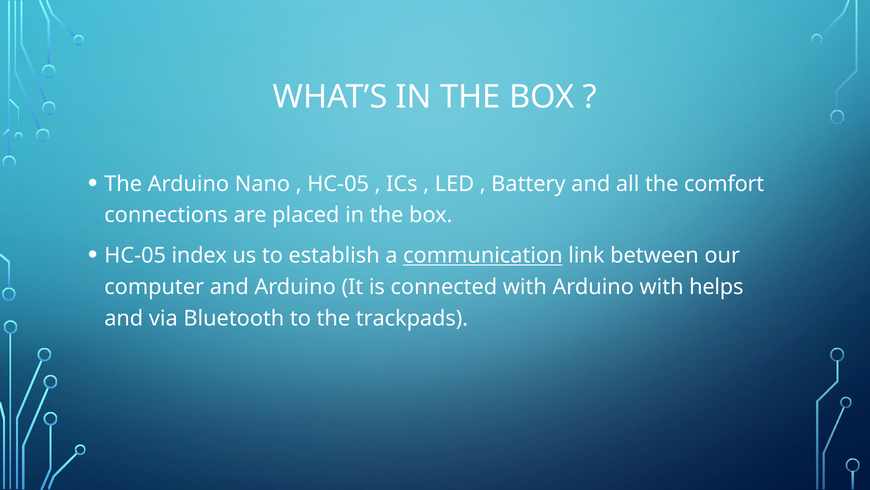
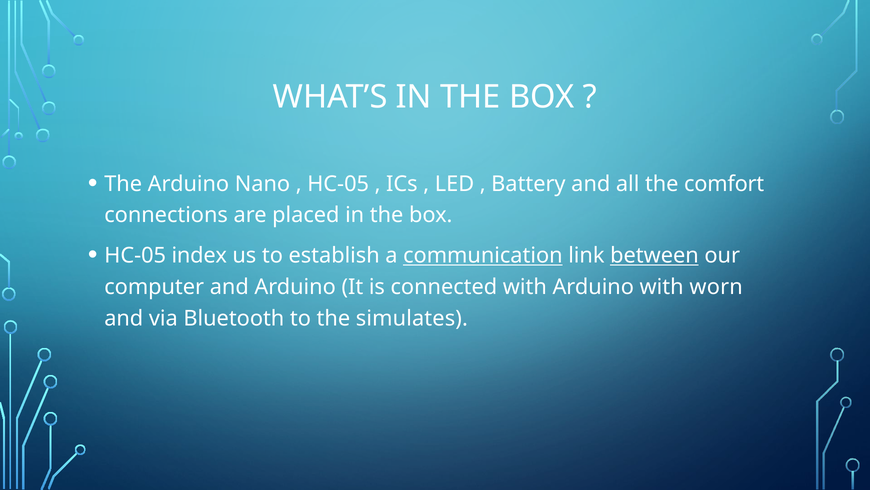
between underline: none -> present (654, 255)
helps: helps -> worn (716, 287)
trackpads: trackpads -> simulates (412, 318)
